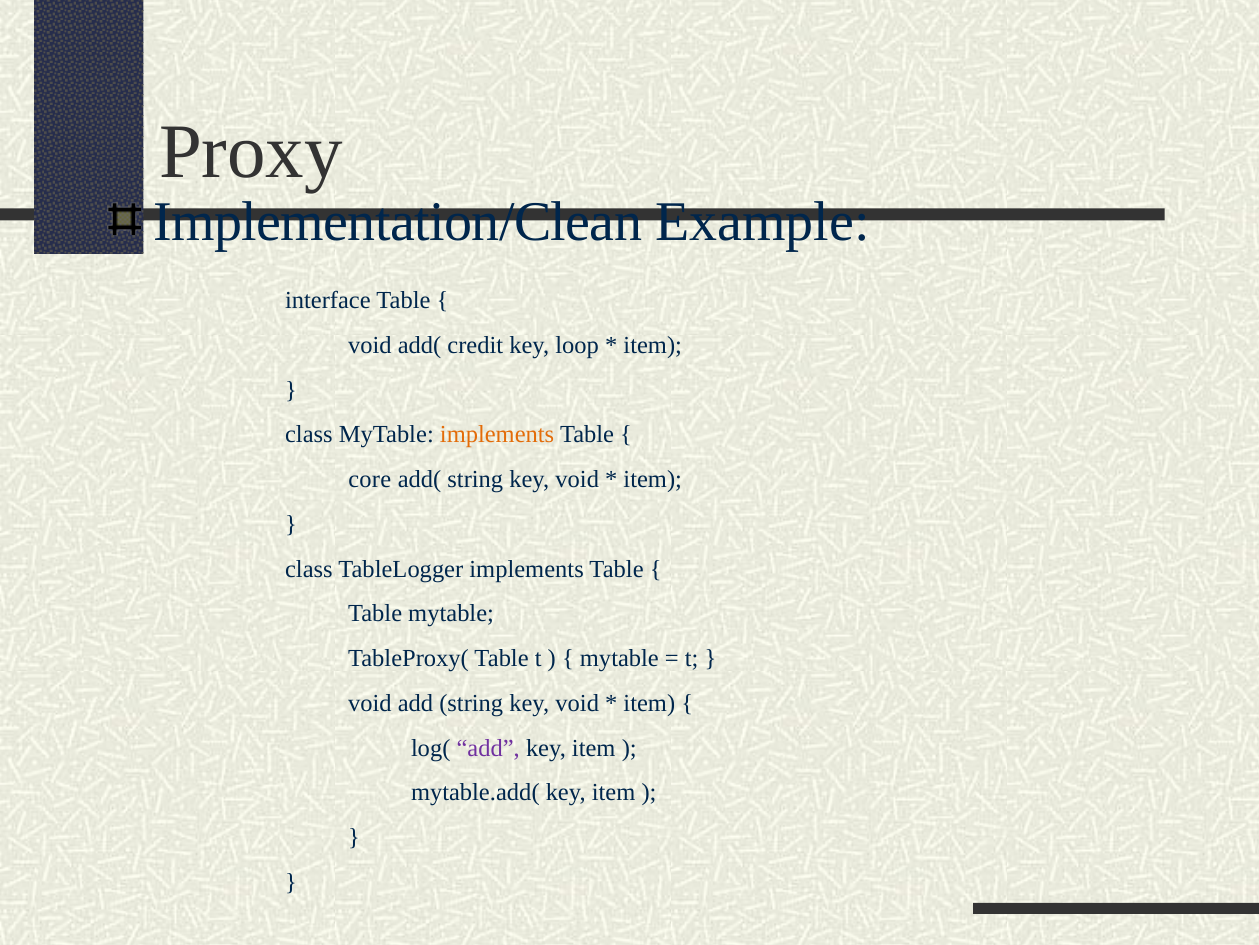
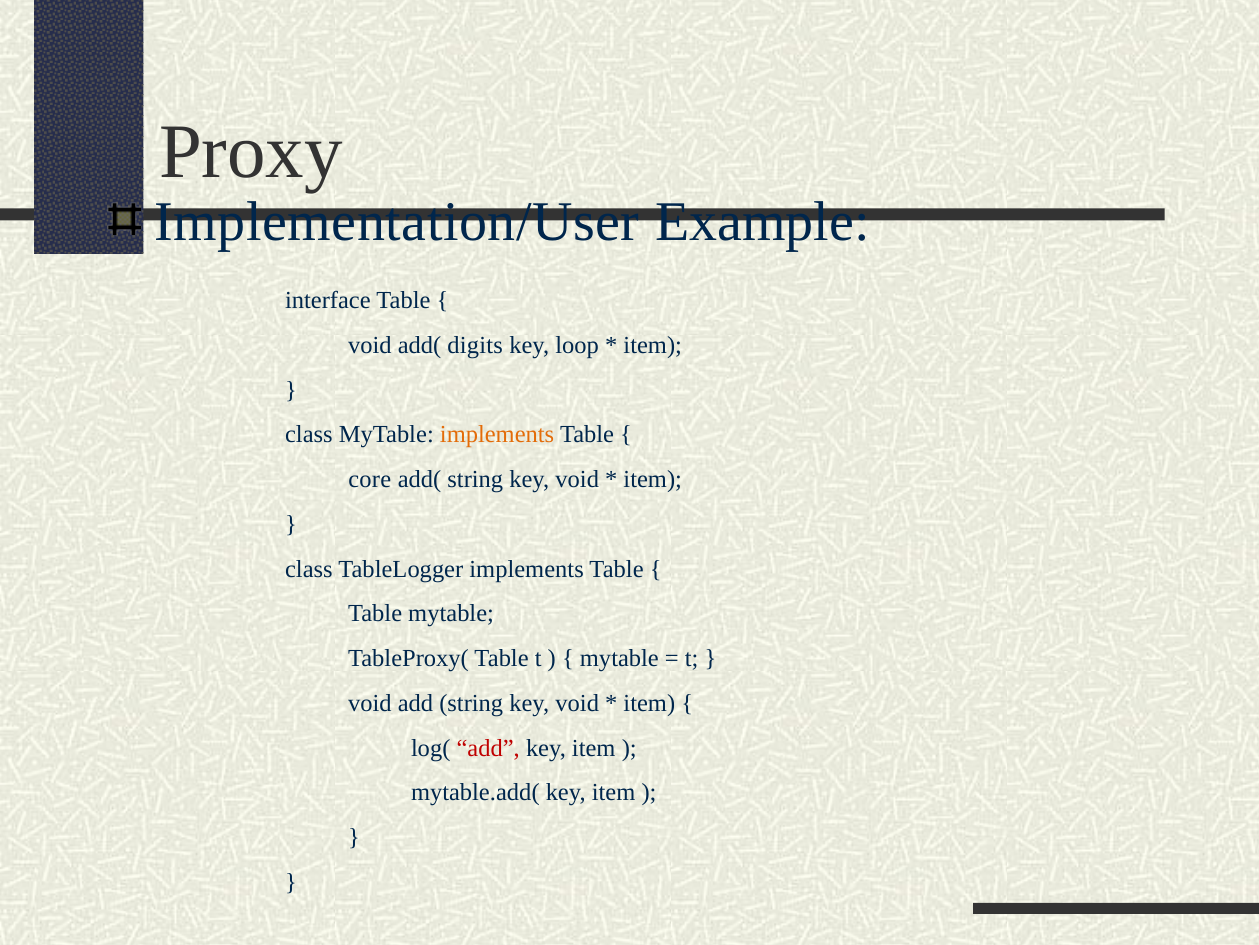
Implementation/Clean: Implementation/Clean -> Implementation/User (397, 222)
credit: credit -> digits (475, 345)
add colour: purple -> red (488, 747)
